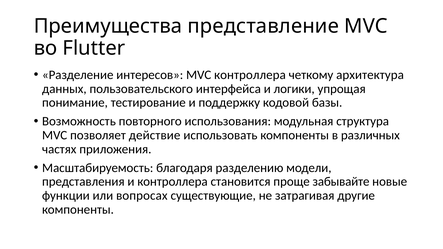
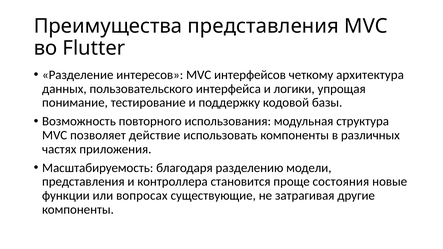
Преимущества представление: представление -> представления (263, 26)
MVC контроллера: контроллера -> интерфейсов (250, 75)
забывайте: забывайте -> состояния (341, 182)
